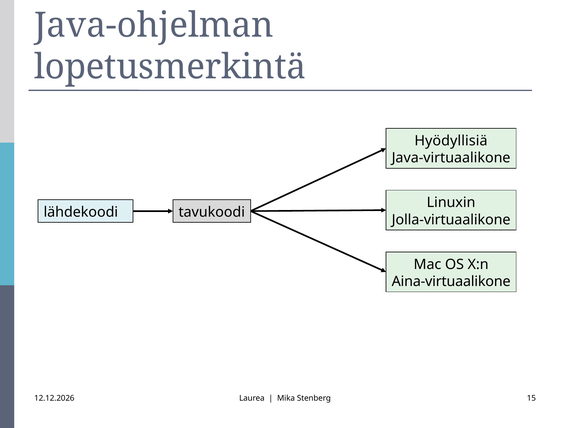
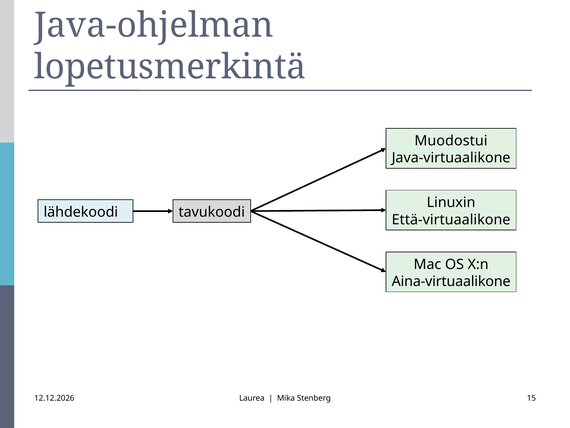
Hyödyllisiä: Hyödyllisiä -> Muodostui (451, 141)
Jolla-virtuaalikone: Jolla-virtuaalikone -> Että-virtuaalikone (451, 219)
